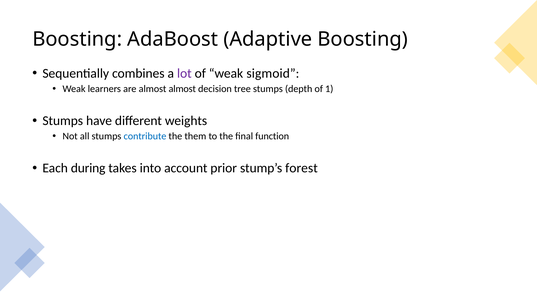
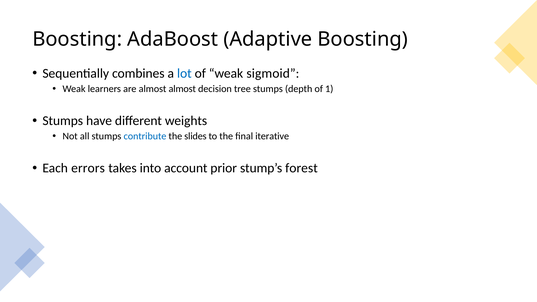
lot colour: purple -> blue (184, 73)
them: them -> slides (195, 136)
function: function -> iterative (272, 136)
during: during -> errors (88, 168)
